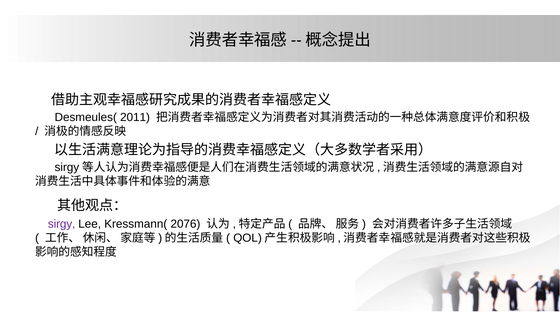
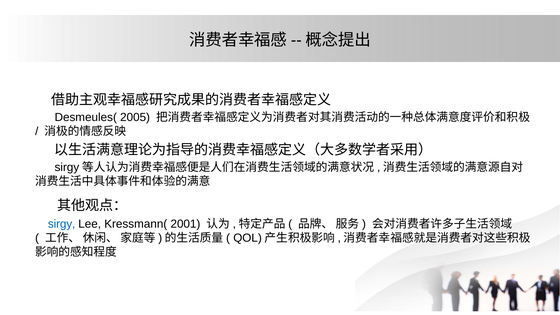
2011: 2011 -> 2005 (135, 117)
sirgy colour: purple -> blue (62, 224)
2076: 2076 -> 2001 (185, 224)
